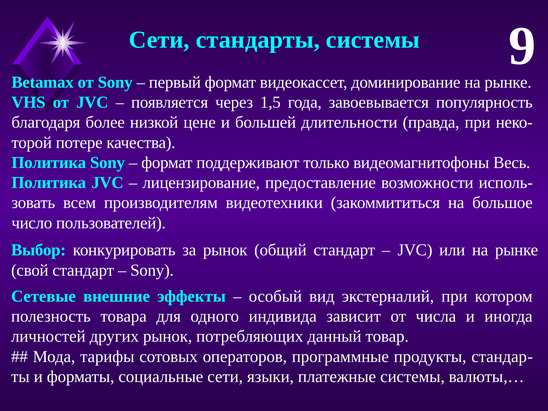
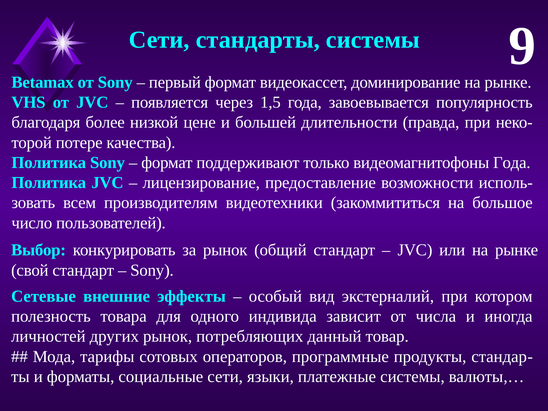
видеомагнитофоны Весь: Весь -> Года (512, 163)
